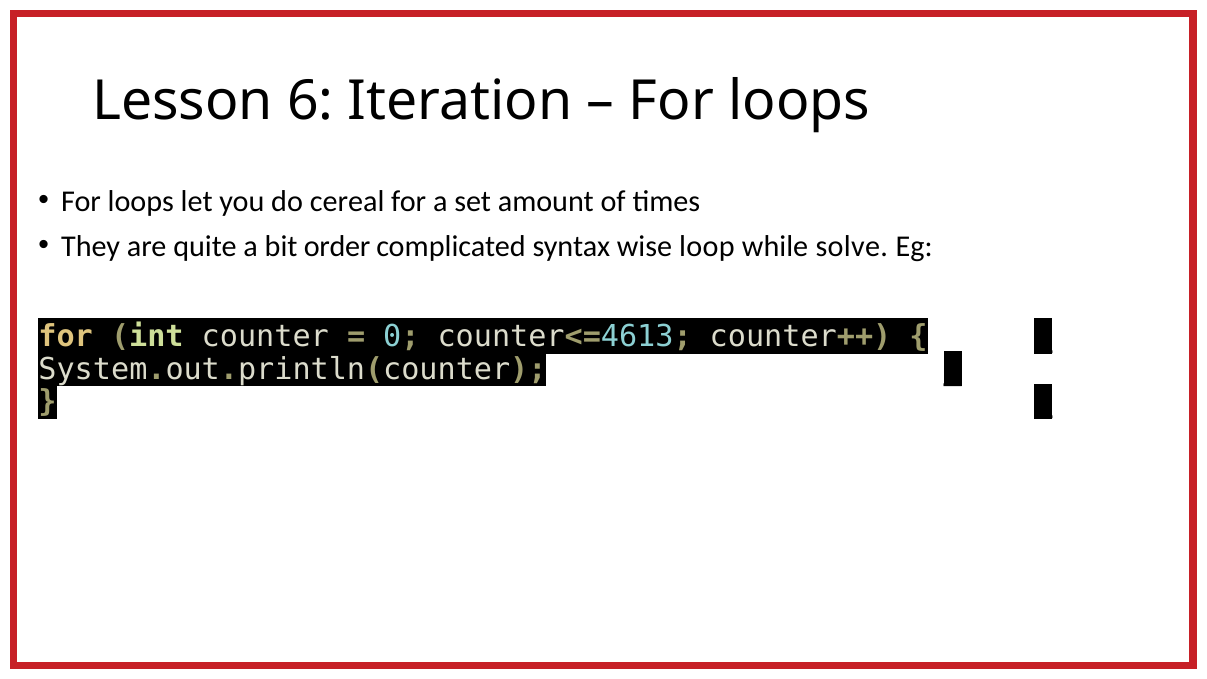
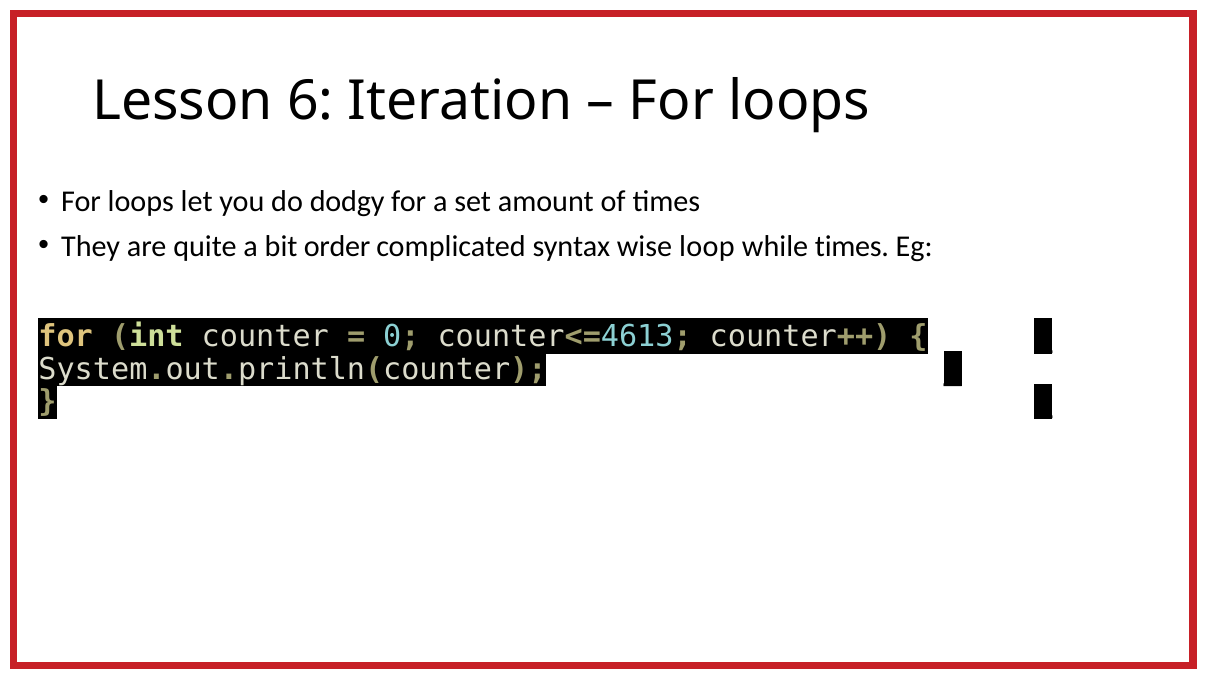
cereal: cereal -> dodgy (347, 201)
while solve: solve -> times (852, 246)
